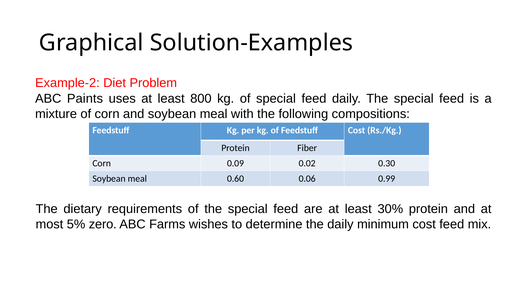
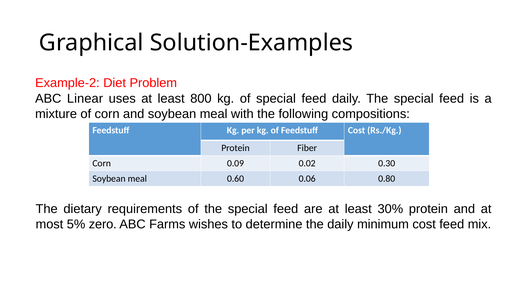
Paints: Paints -> Linear (85, 99)
0.99: 0.99 -> 0.80 (387, 179)
